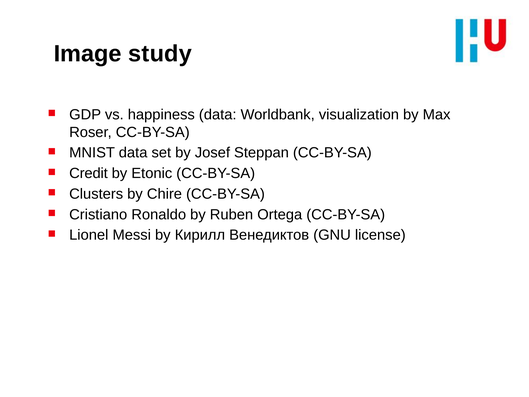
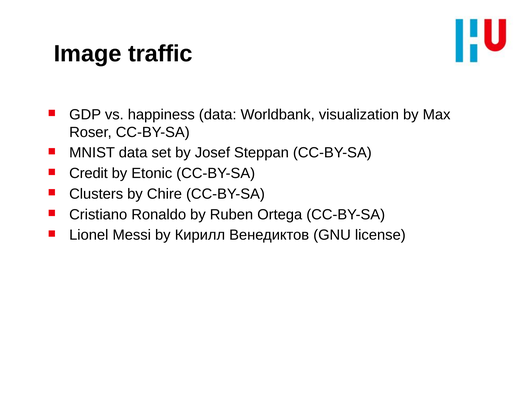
study: study -> traffic (160, 54)
